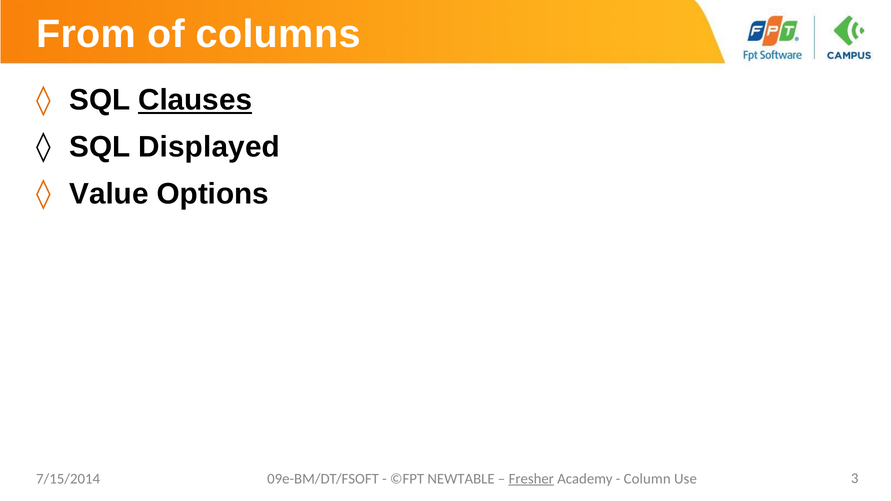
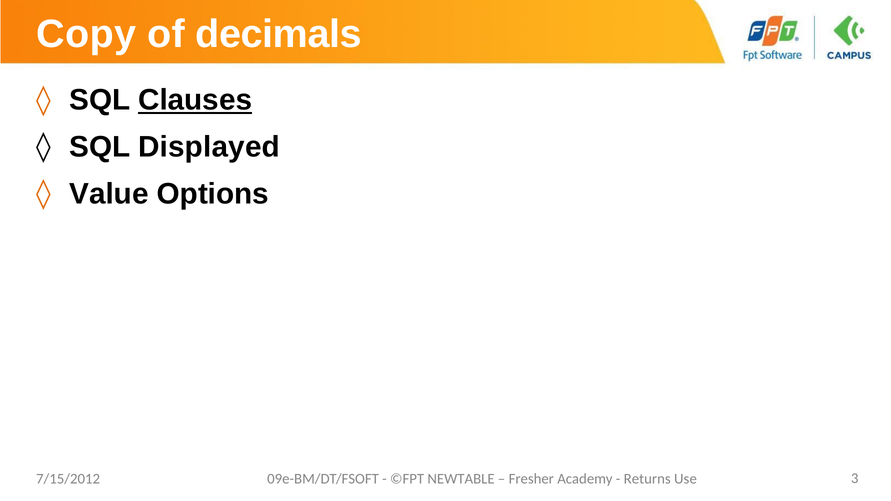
From: From -> Copy (86, 34)
columns: columns -> decimals (279, 34)
7/15/2014: 7/15/2014 -> 7/15/2012 (68, 479)
Fresher underline: present -> none (531, 479)
Column: Column -> Returns (647, 479)
